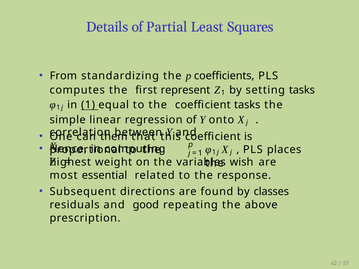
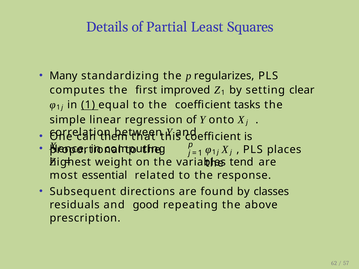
From: From -> Many (63, 76)
coefficients: coefficients -> regularizes (224, 76)
represent: represent -> improved (185, 90)
setting tasks: tasks -> clear (302, 90)
wish: wish -> tend (242, 162)
